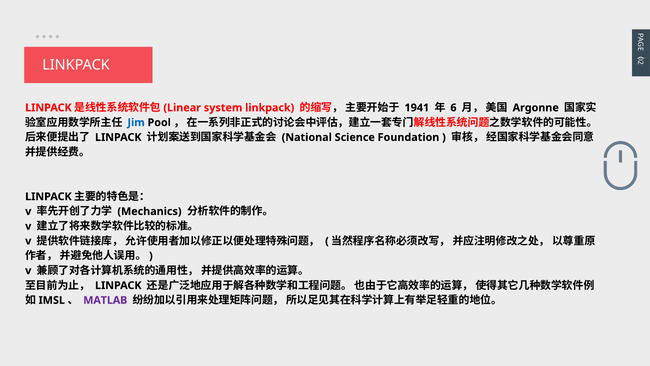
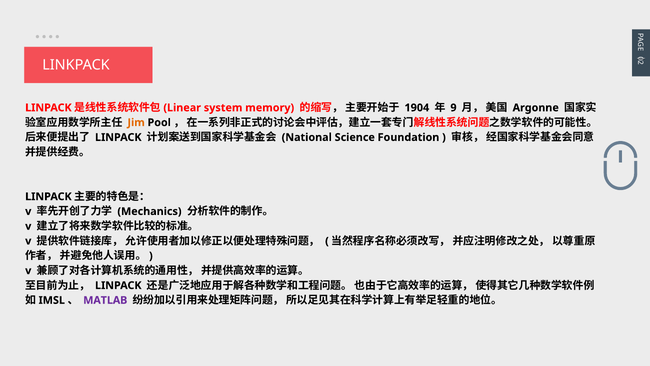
system linkpack: linkpack -> memory (270, 108)
1941: 1941 -> 1904 (417, 108)
6: 6 -> 9 (453, 108)
Jim colour: blue -> orange (136, 122)
